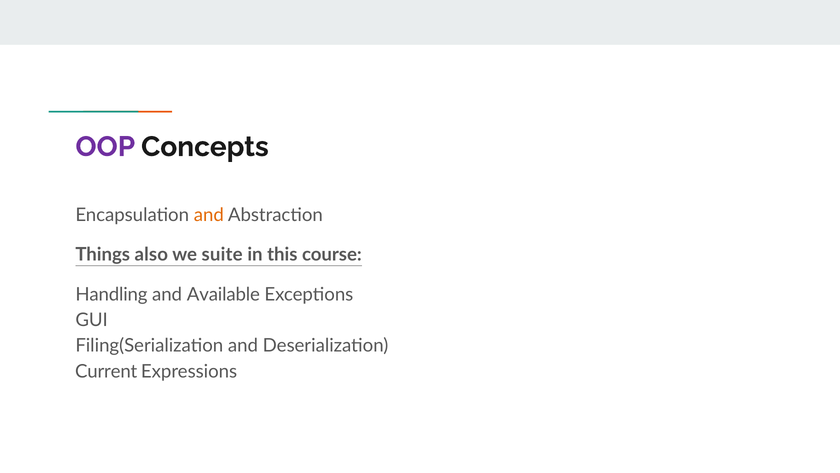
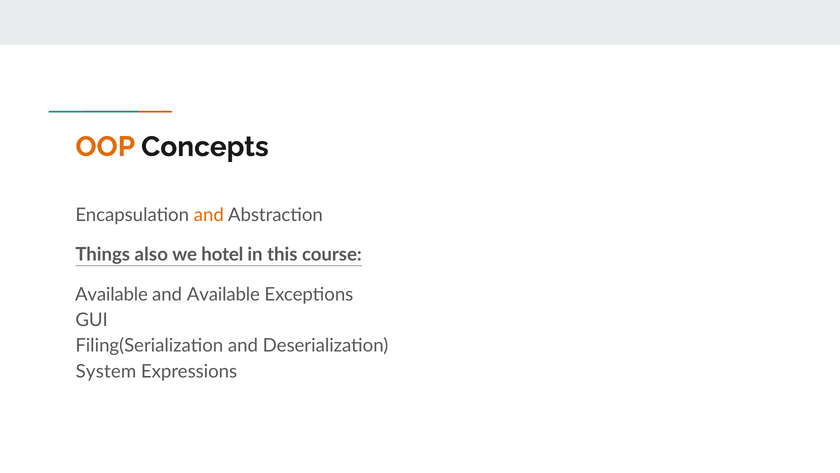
OOP colour: purple -> orange (105, 147)
suite: suite -> hotel (222, 255)
Handling: Handling -> Available (111, 294)
Current: Current -> System (106, 371)
